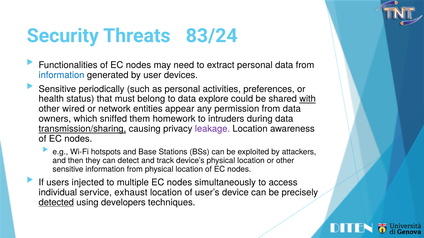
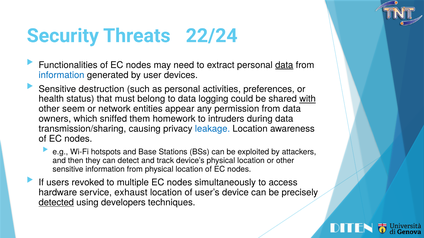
83/24: 83/24 -> 22/24 (212, 36)
data underline: none -> present (284, 65)
periodically: periodically -> destruction (101, 89)
explore: explore -> logging (213, 99)
wired: wired -> seem (74, 109)
transmission/sharing underline: present -> none (82, 129)
leakage colour: purple -> blue (212, 129)
injected: injected -> revoked (88, 183)
individual: individual -> hardware (58, 193)
